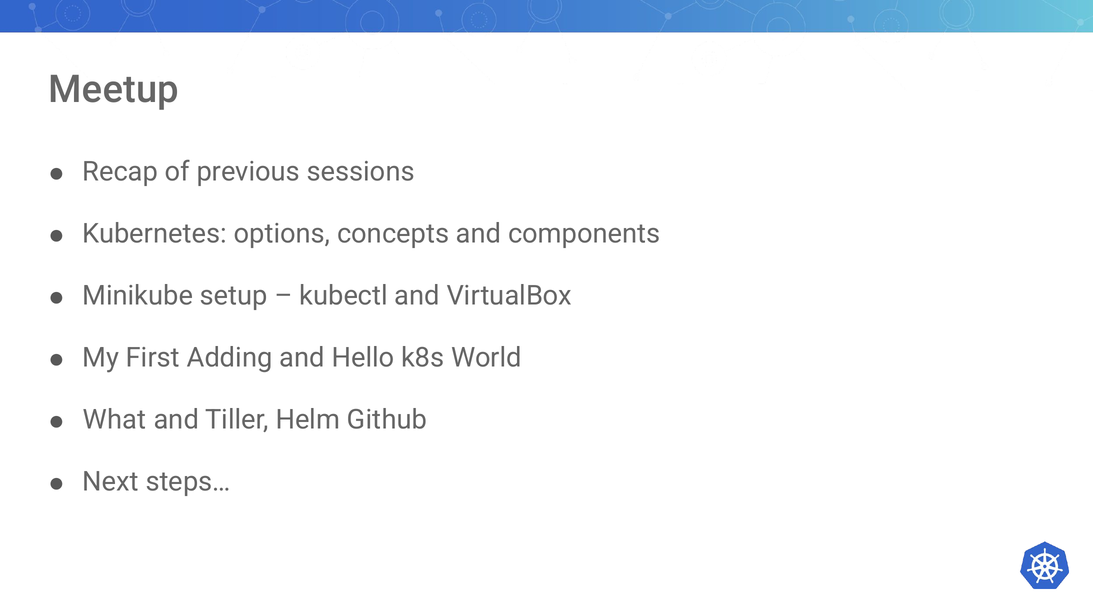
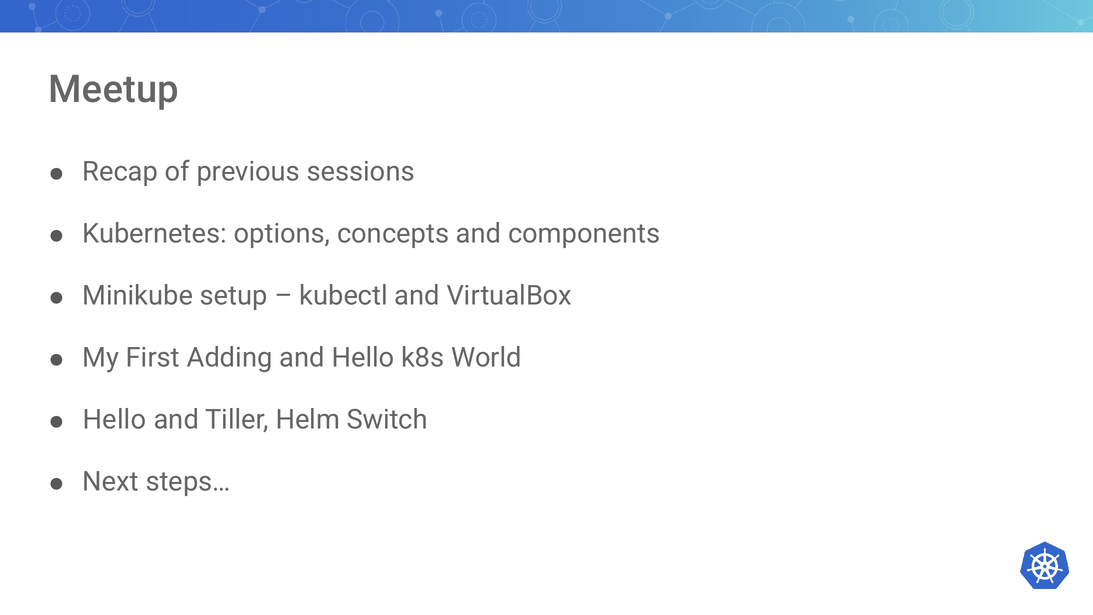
What: What -> Hello (114, 420)
Github: Github -> Switch (387, 420)
